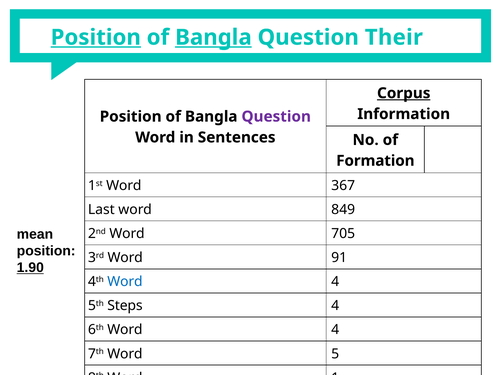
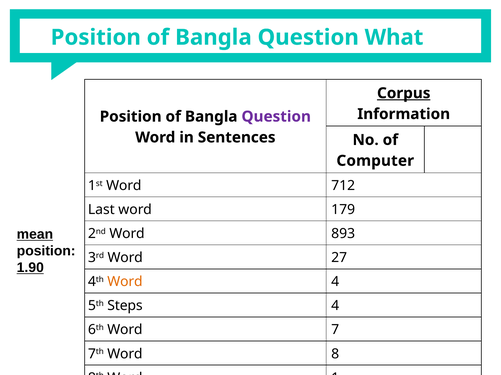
Position underline: present -> none (96, 37)
Bangla underline: present -> none (213, 37)
Their: Their -> What (394, 37)
Formation: Formation -> Computer (375, 161)
367: 367 -> 712 (343, 186)
849: 849 -> 179 (343, 210)
mean underline: none -> present (35, 235)
705: 705 -> 893 (343, 234)
91: 91 -> 27 (339, 258)
Word colour: blue -> orange (125, 282)
6th Word 4: 4 -> 7 (335, 330)
5: 5 -> 8 (335, 354)
